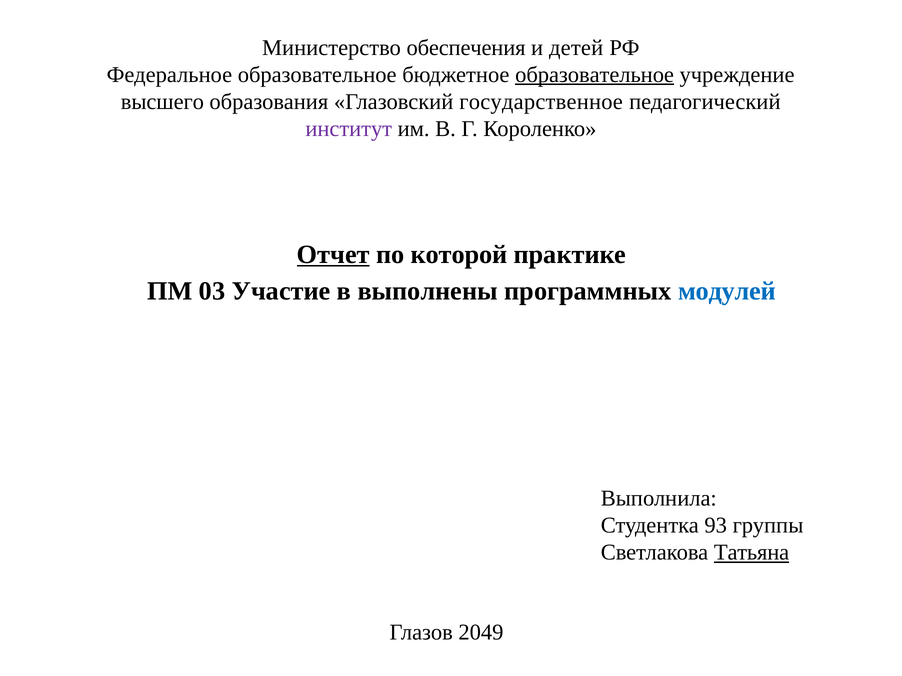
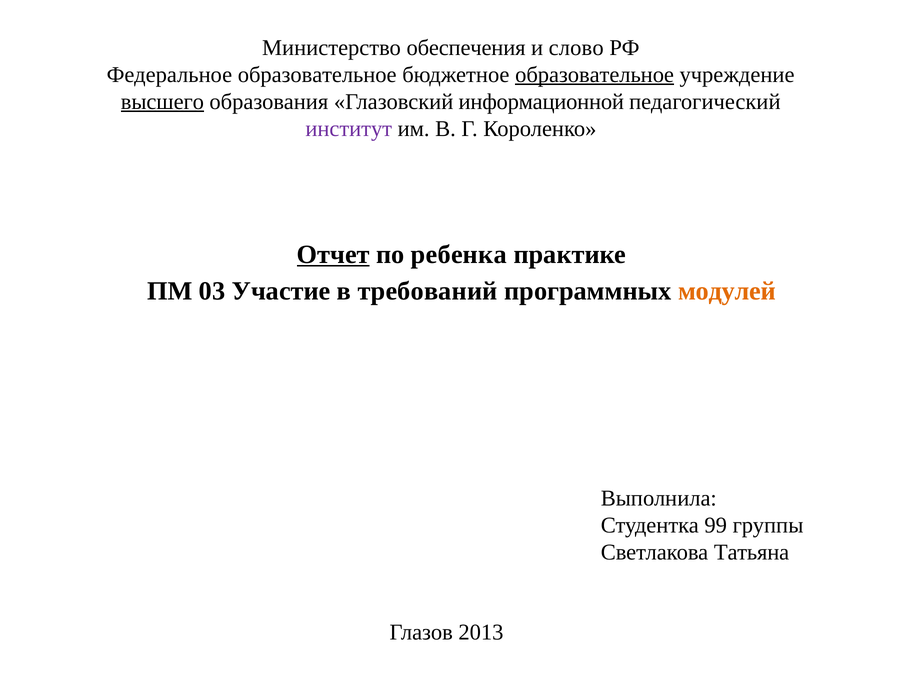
детей: детей -> слово (576, 48)
высшего underline: none -> present (162, 102)
государственное: государственное -> информационной (541, 102)
которой: которой -> ребенка (459, 255)
выполнены: выполнены -> требований (428, 291)
модулей colour: blue -> orange (727, 291)
93: 93 -> 99 (716, 526)
Татьяна underline: present -> none (752, 553)
2049: 2049 -> 2013 (481, 633)
